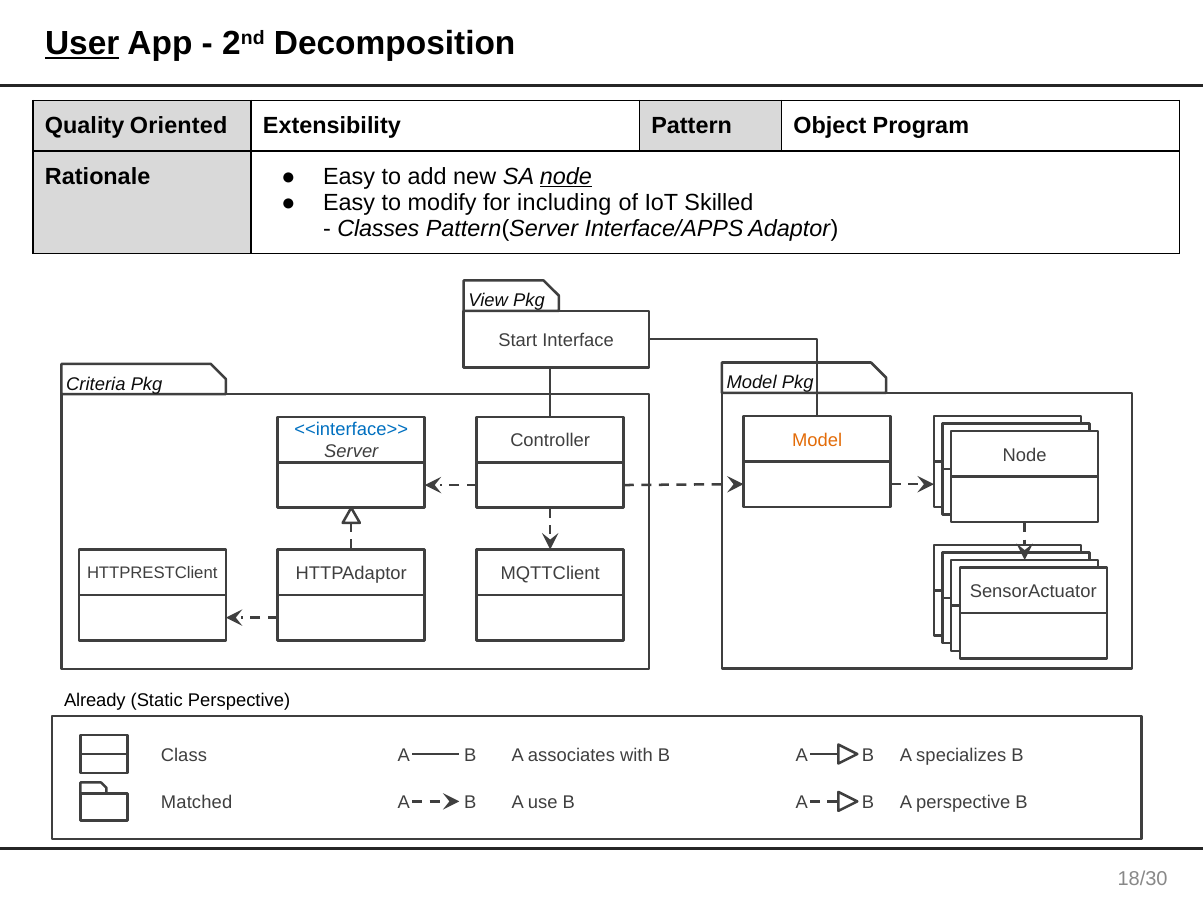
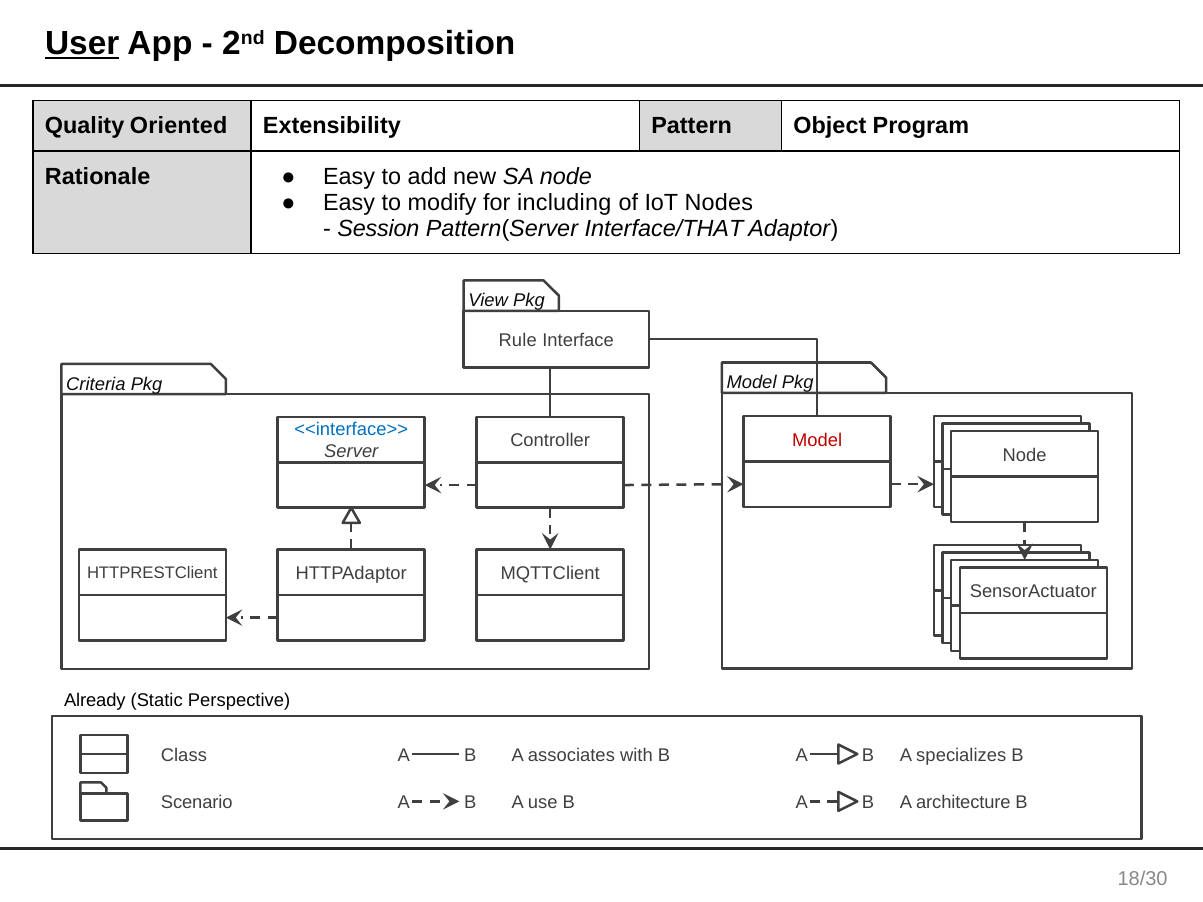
node underline: present -> none (566, 176)
Skilled: Skilled -> Nodes (719, 203)
Classes: Classes -> Session (378, 229)
Interface/APPS: Interface/APPS -> Interface/THAT (664, 229)
Start: Start -> Rule (518, 341)
Model colour: orange -> red (817, 440)
Matched: Matched -> Scenario (197, 803)
A perspective: perspective -> architecture (963, 803)
